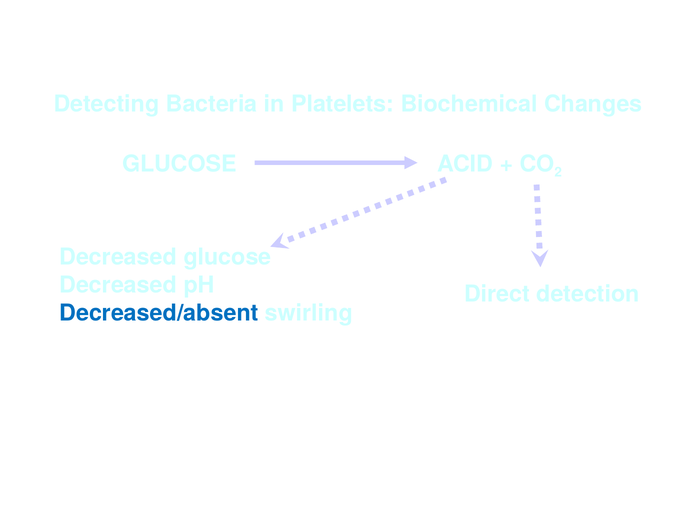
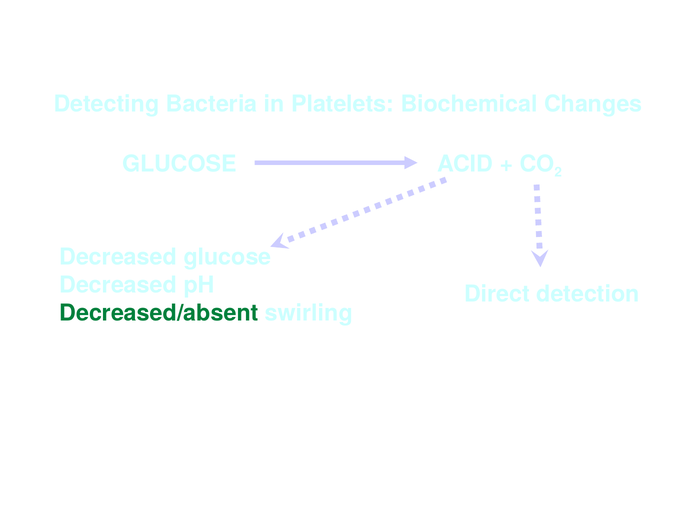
Decreased/absent colour: blue -> green (159, 313)
